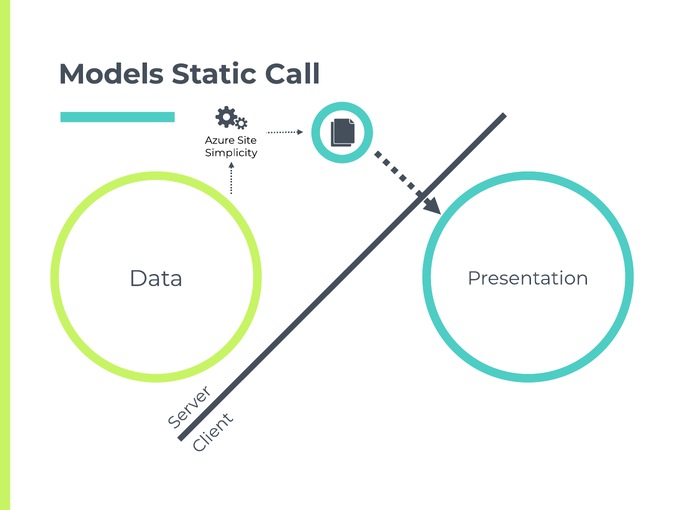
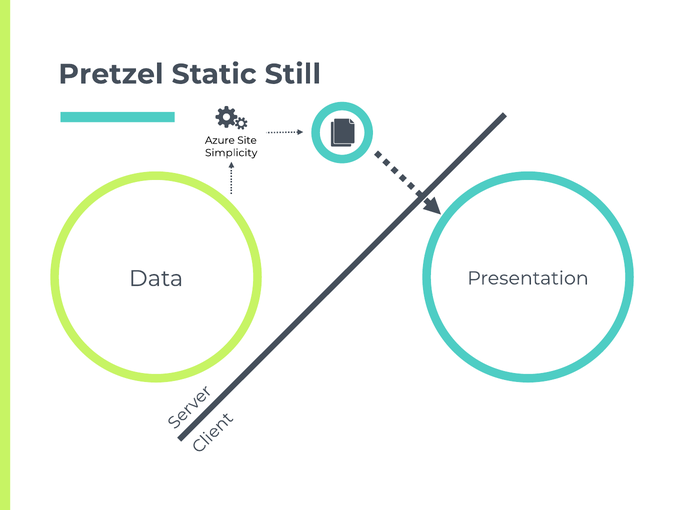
Models: Models -> Pretzel (111, 74)
Call: Call -> Still (293, 74)
